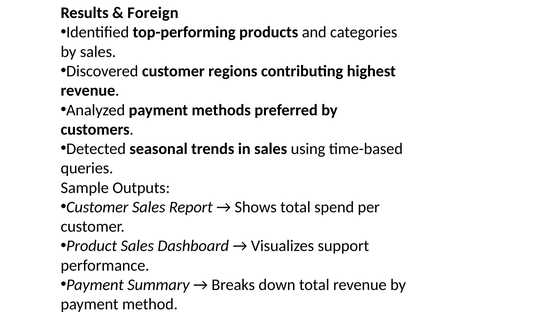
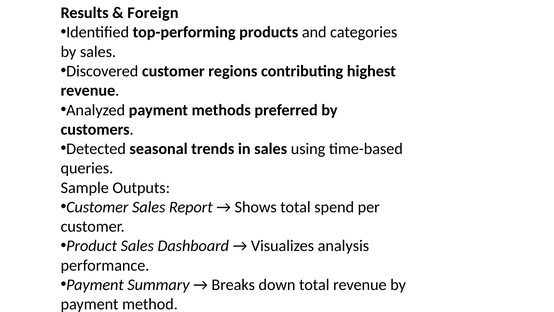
support: support -> analysis (343, 246)
